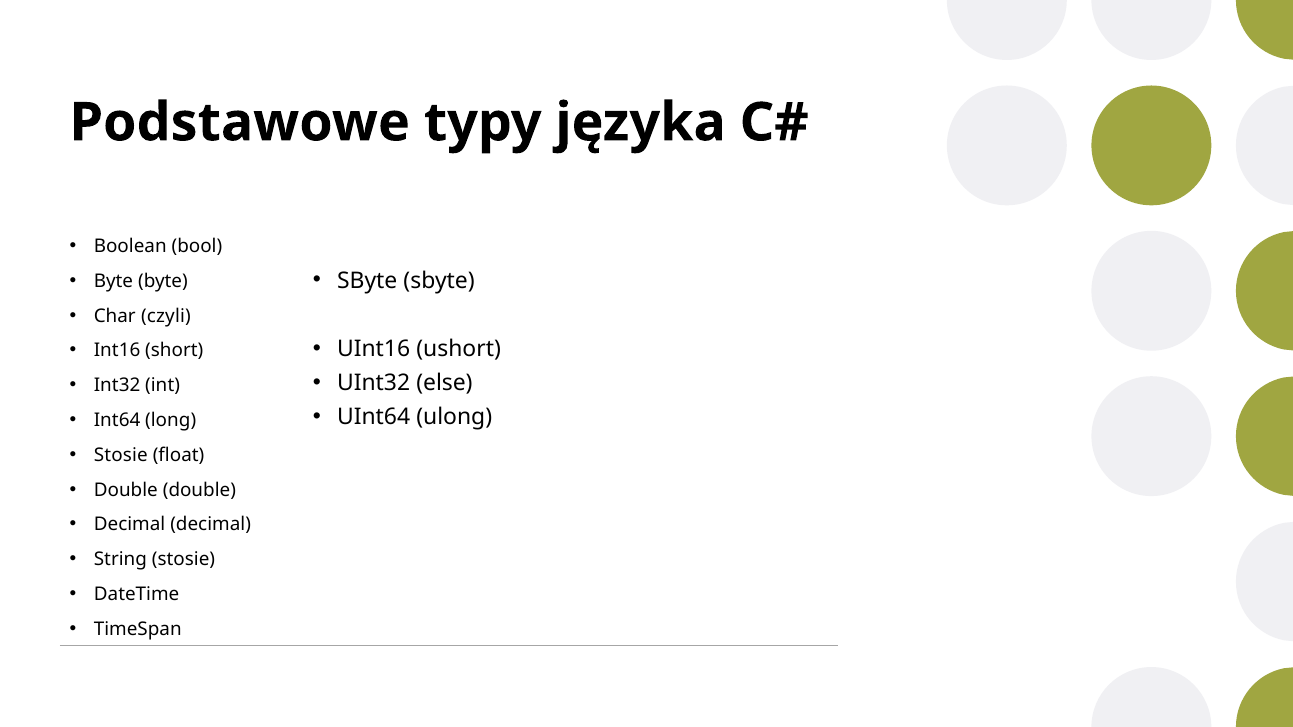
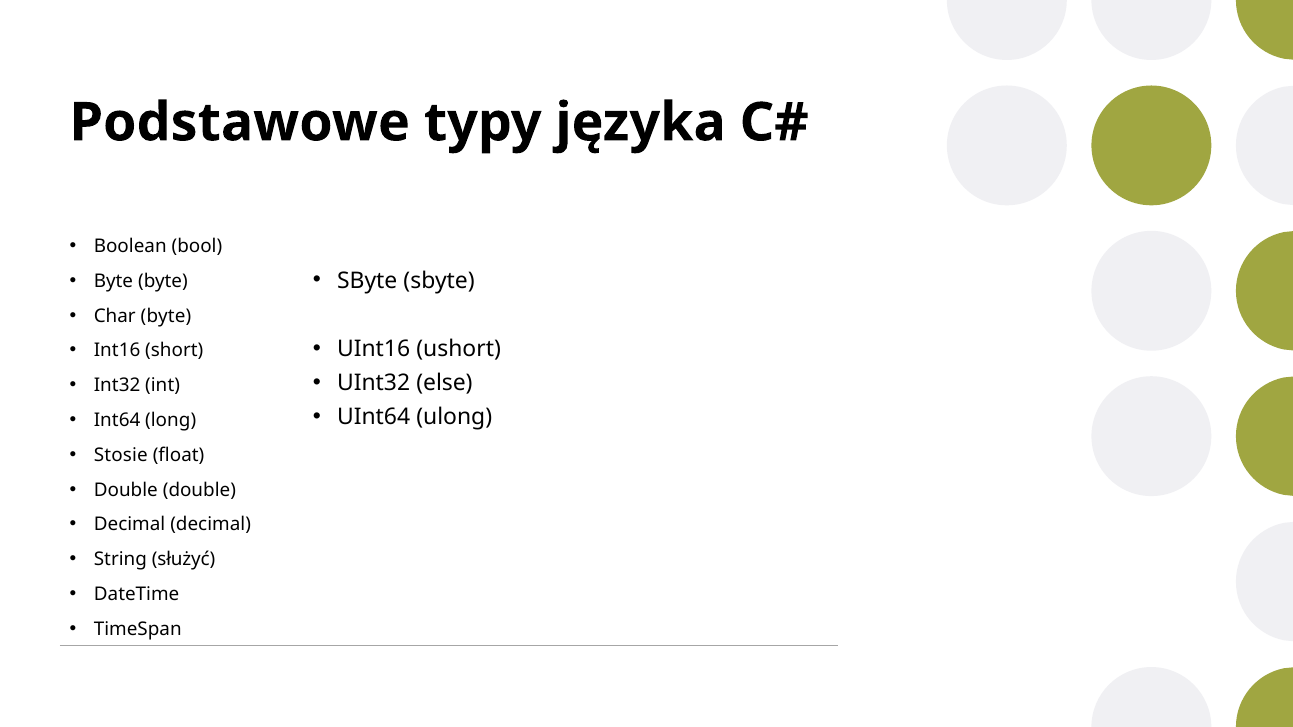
Char czyli: czyli -> byte (166, 316)
String stosie: stosie -> służyć (184, 560)
